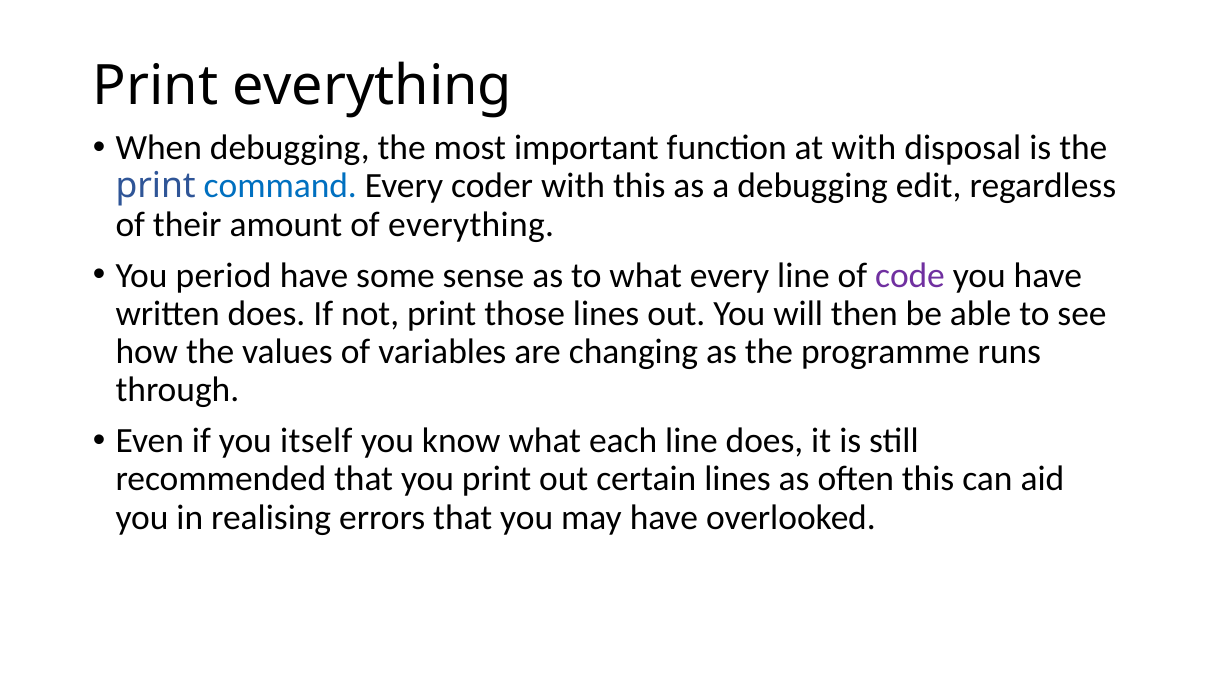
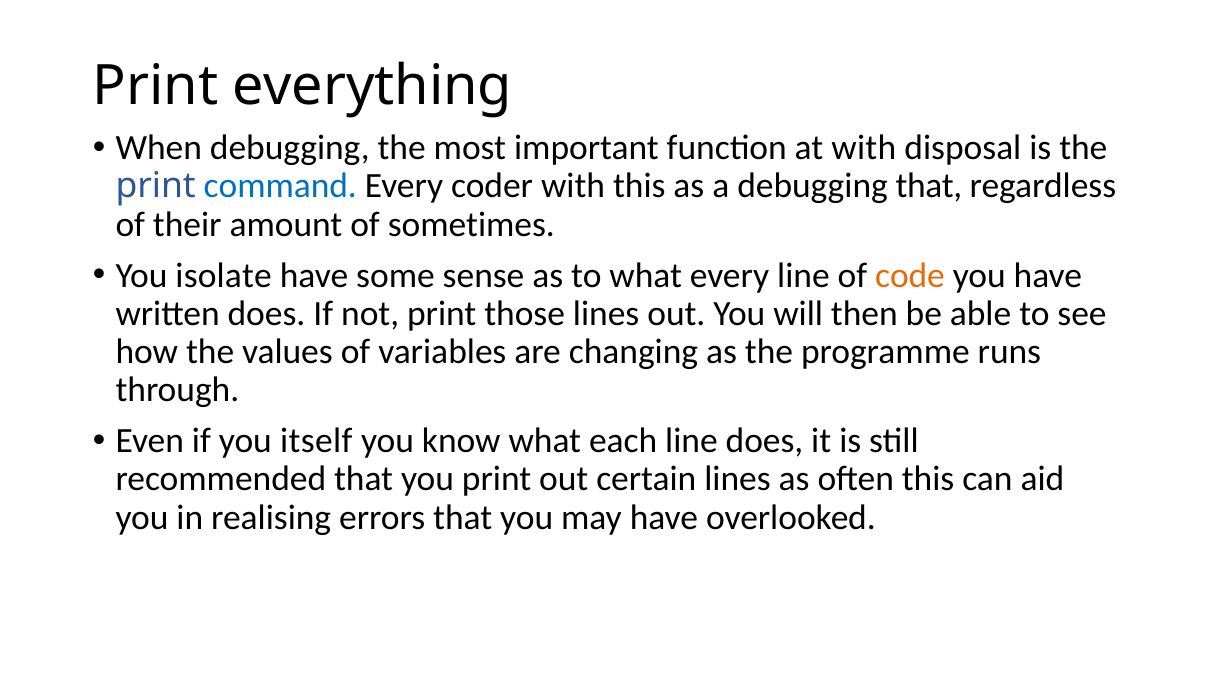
debugging edit: edit -> that (929, 186)
of everything: everything -> sometimes (471, 225)
period: period -> isolate (224, 276)
code colour: purple -> orange (910, 276)
